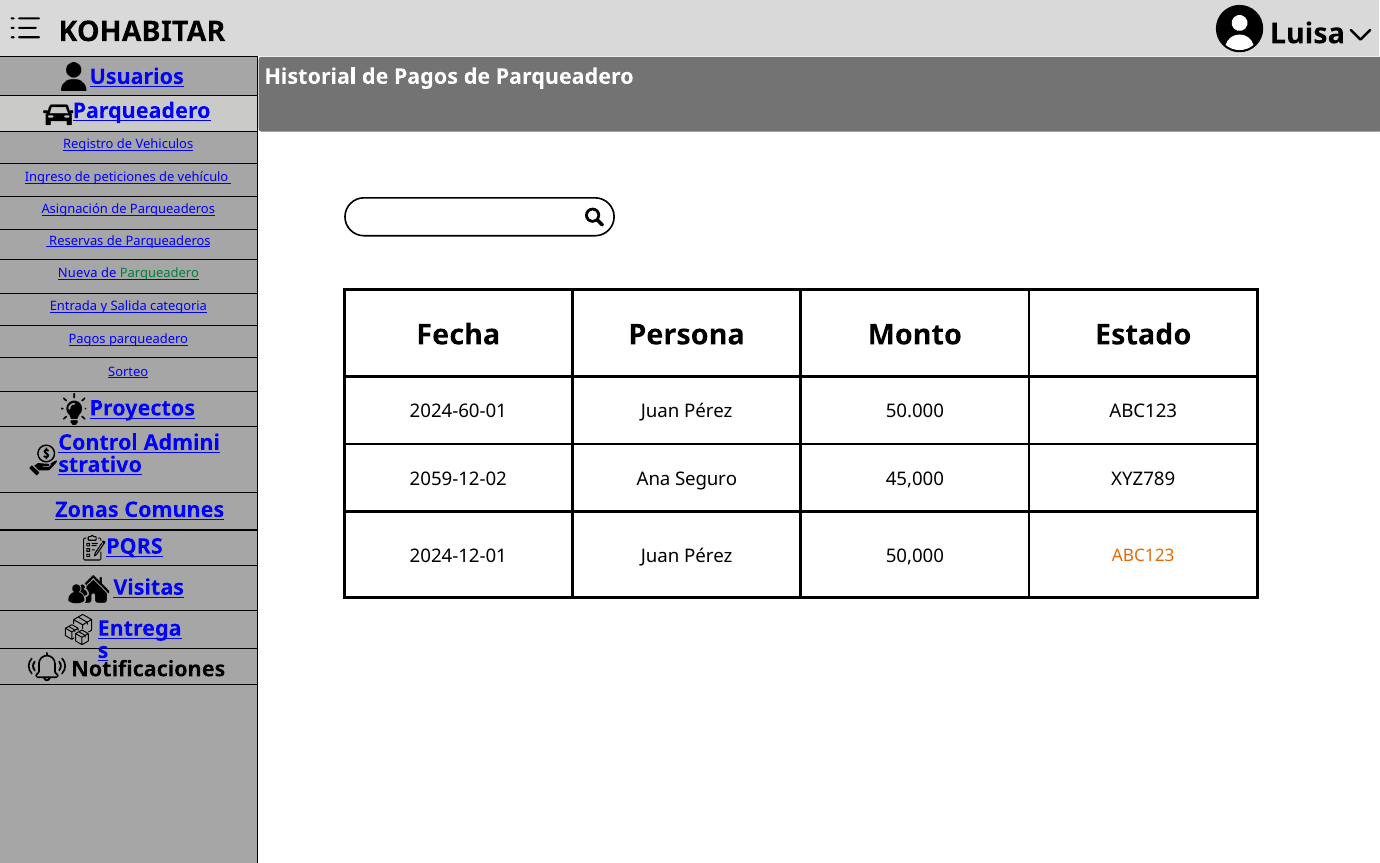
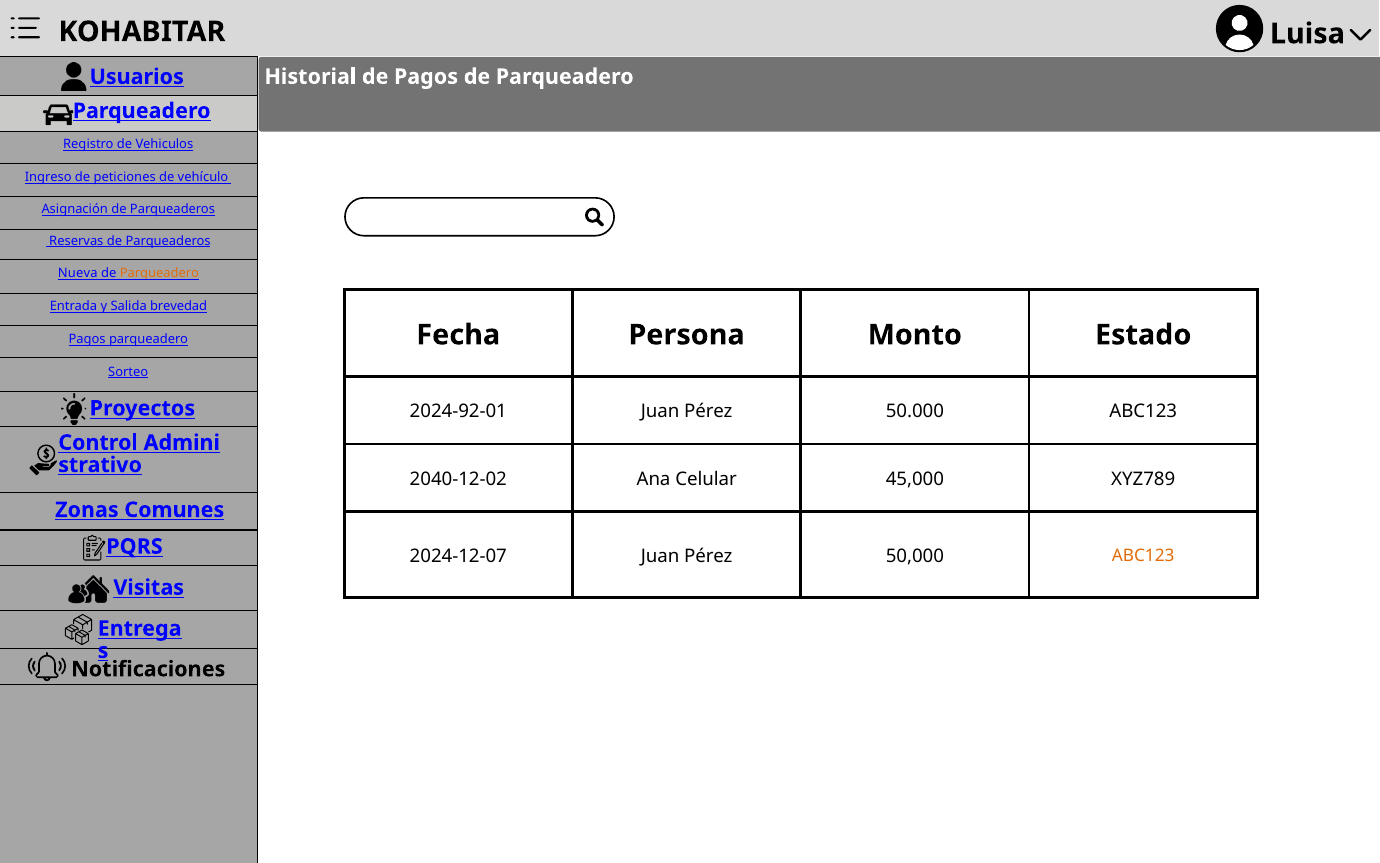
Parqueadero colour: green -> orange (159, 273)
categoria: categoria -> brevedad (179, 306)
2024-60-01: 2024-60-01 -> 2024-92-01 (458, 411)
2059-12-02: 2059-12-02 -> 2040-12-02 (458, 479)
Seguro: Seguro -> Celular (706, 479)
2024-12-01: 2024-12-01 -> 2024-12-07 (458, 556)
